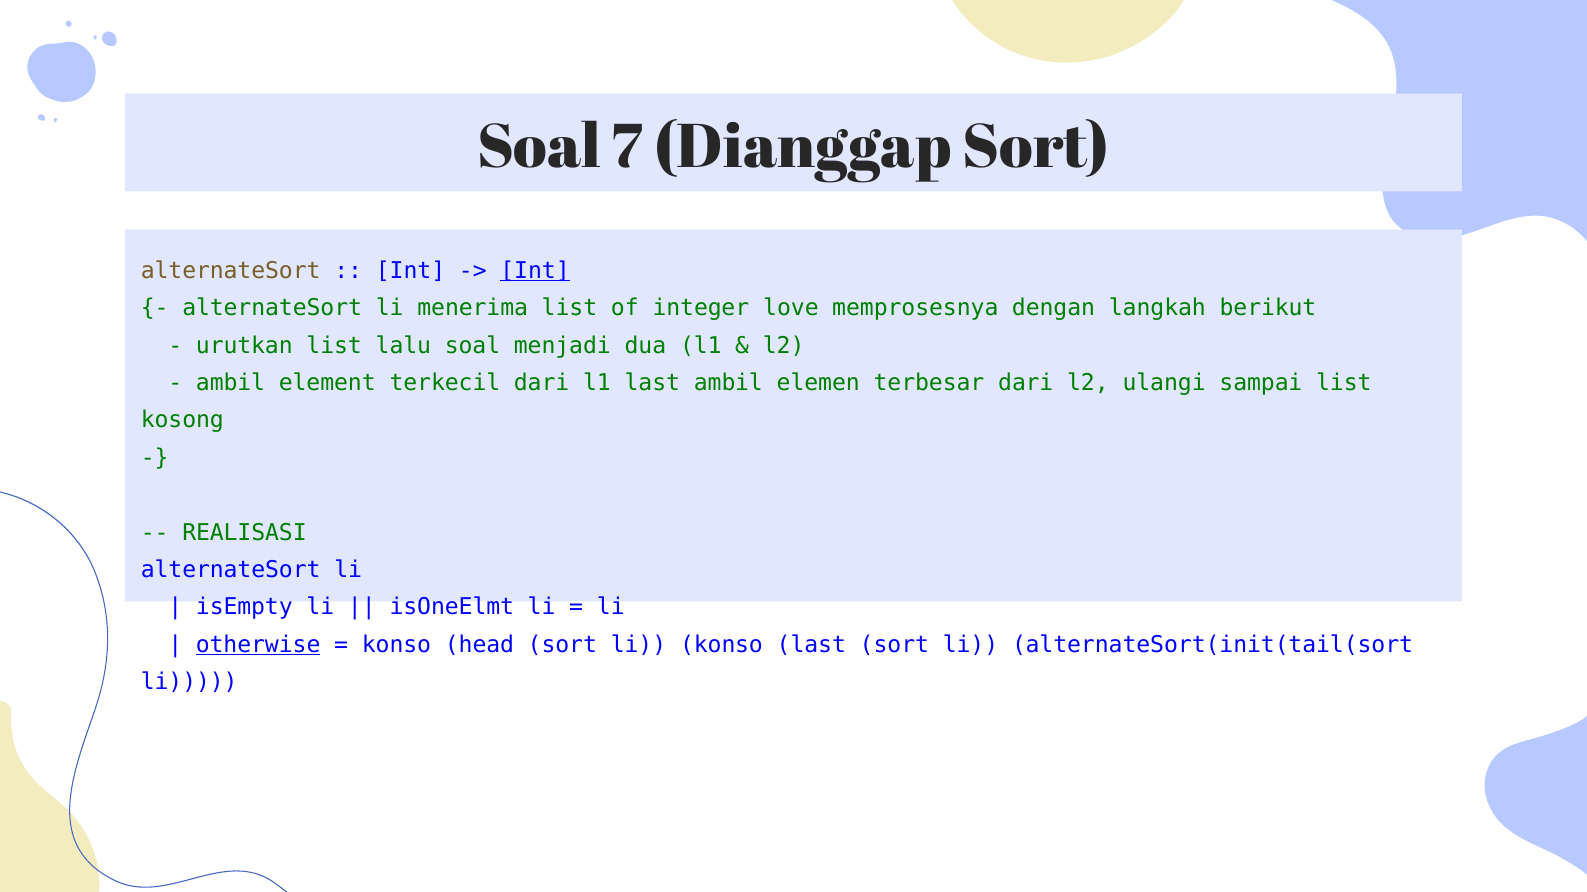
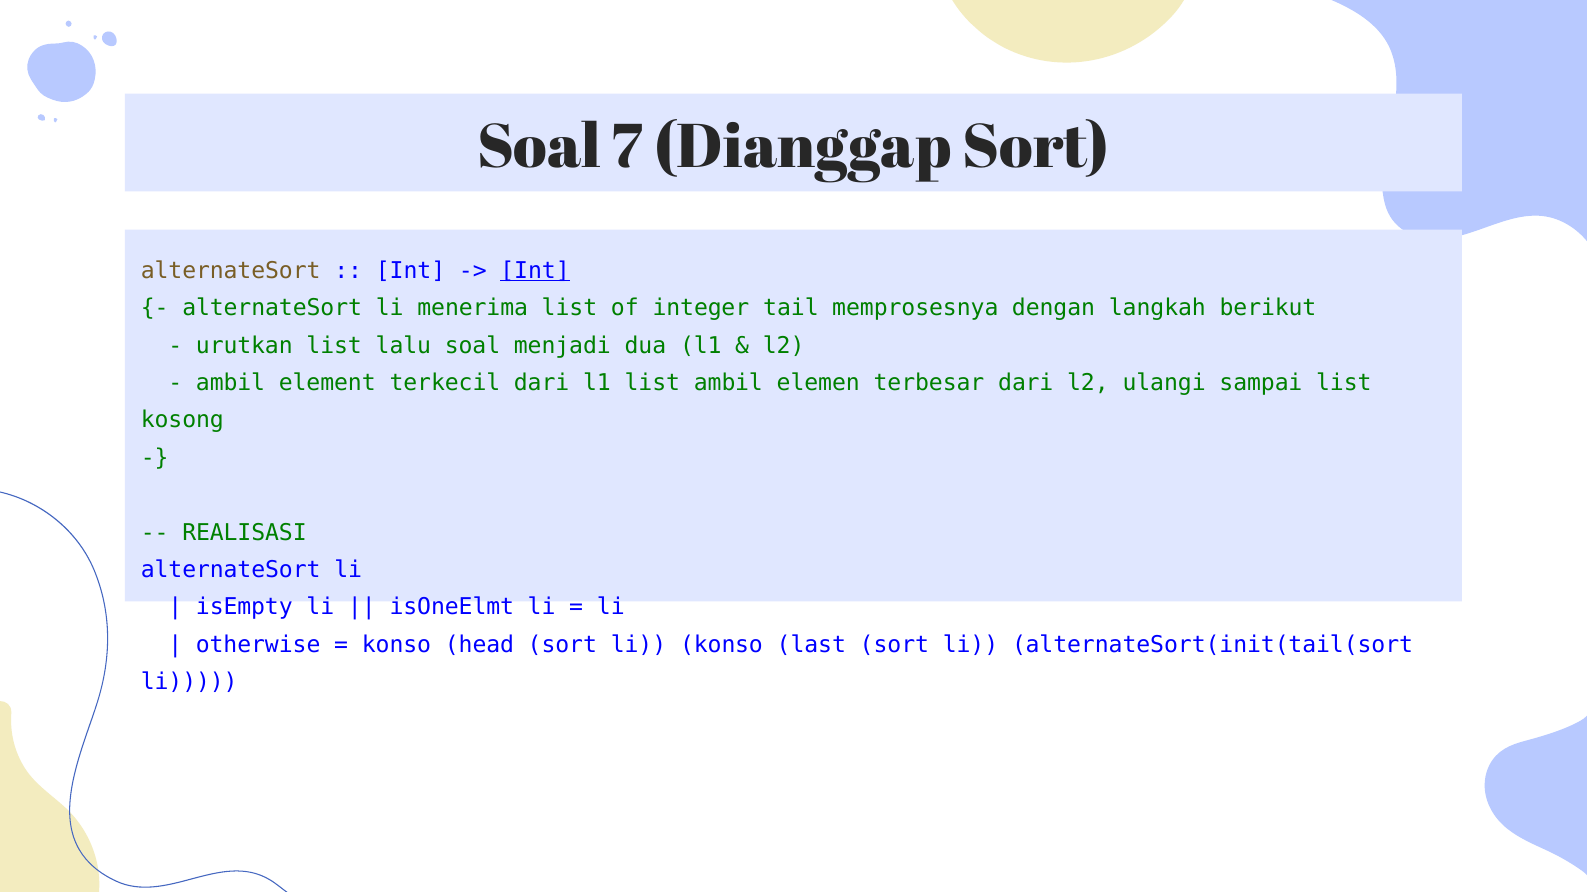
love: love -> tail (791, 308)
l1 last: last -> list (652, 383)
otherwise underline: present -> none (258, 645)
